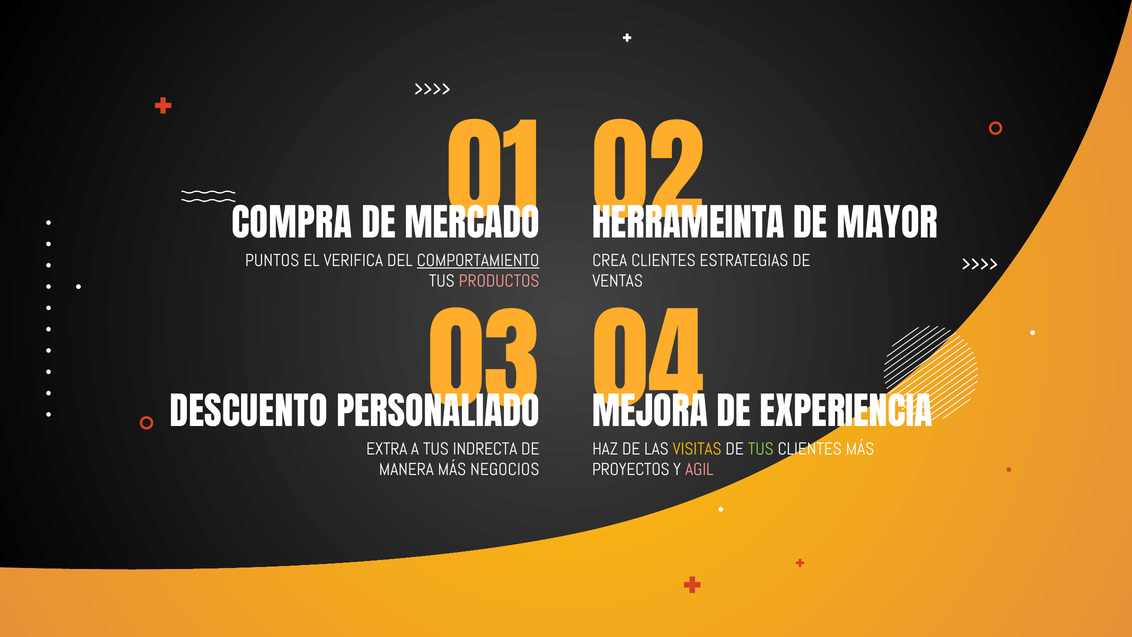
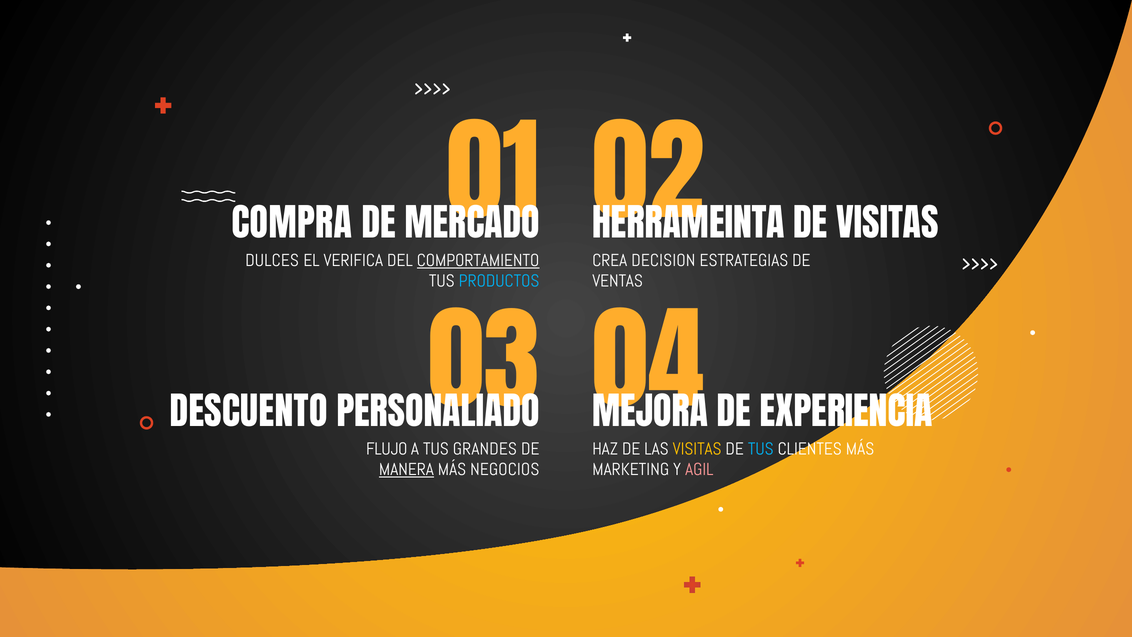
DE MAYOR: MAYOR -> VISITAS (887, 225)
PUNTOS: PUNTOS -> DULCES (272, 260)
CREA CLIENTES: CLIENTES -> DECISION (663, 260)
PRODUCTOS colour: pink -> light blue (499, 281)
EXTRA: EXTRA -> FLUJO (387, 449)
INDRECTA: INDRECTA -> GRANDES (485, 449)
TUS colour: light green -> light blue (761, 449)
MANERA underline: none -> present (406, 470)
PROYECTOS: PROYECTOS -> MARKETING (631, 470)
